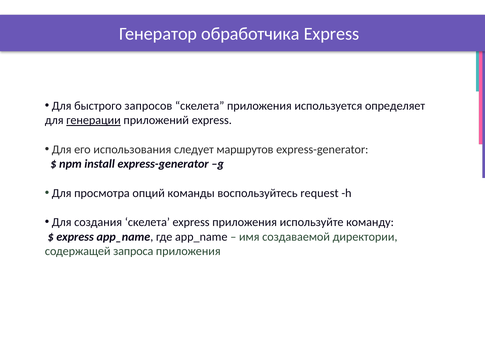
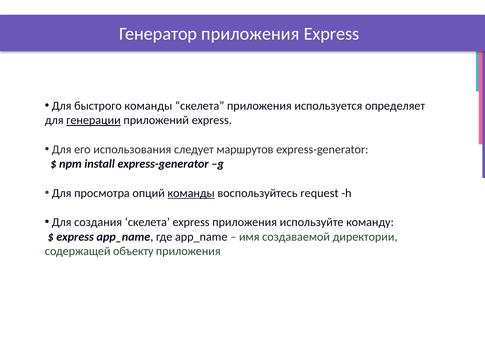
Генератор обработчика: обработчика -> приложения (250, 34)
быстрого запросов: запросов -> команды (148, 106)
команды underline: none -> present (191, 193)
запроса: запроса -> объекту (133, 251)
